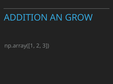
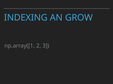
ADDITION: ADDITION -> INDEXING (26, 18)
